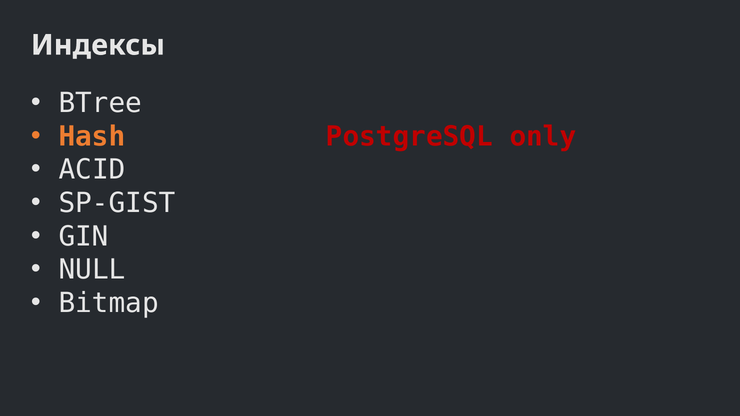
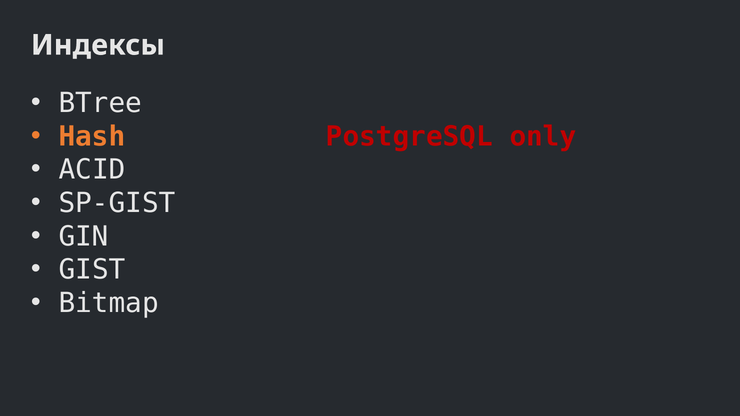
NULL: NULL -> GIST (92, 270)
